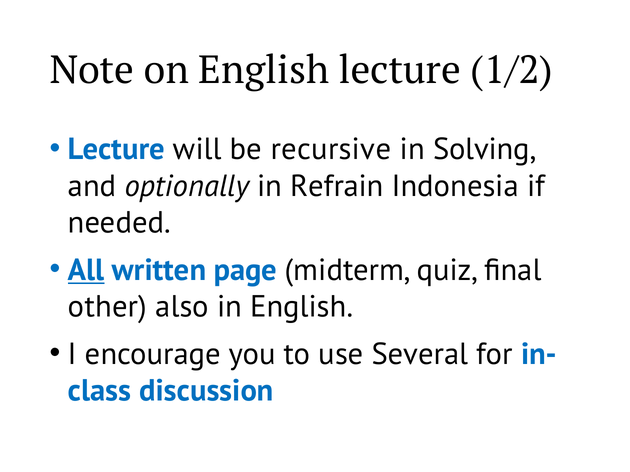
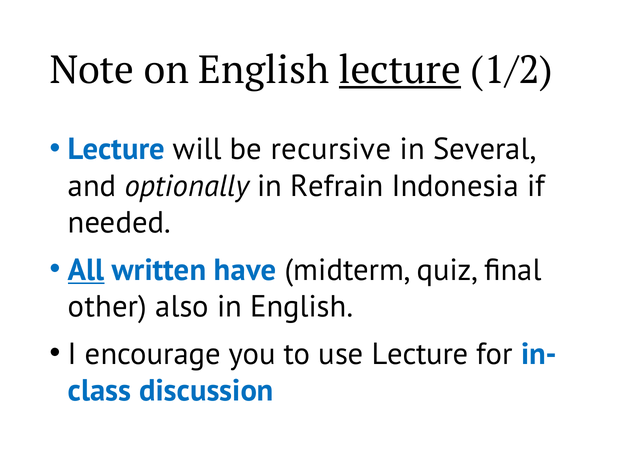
lecture underline: none -> present (400, 71)
Solving: Solving -> Several (485, 149)
page: page -> have (245, 270)
use Several: Several -> Lecture (420, 354)
